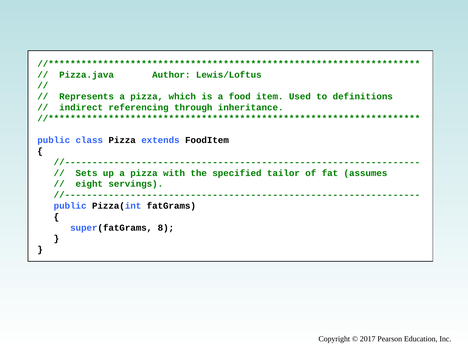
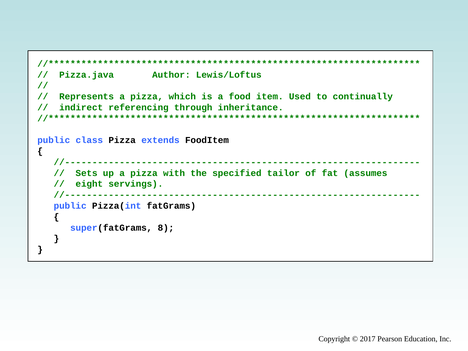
definitions: definitions -> continually (363, 97)
